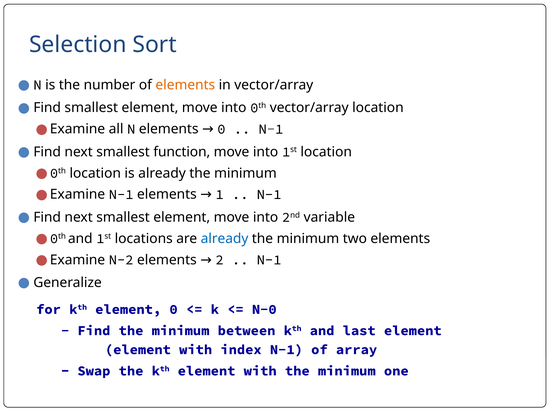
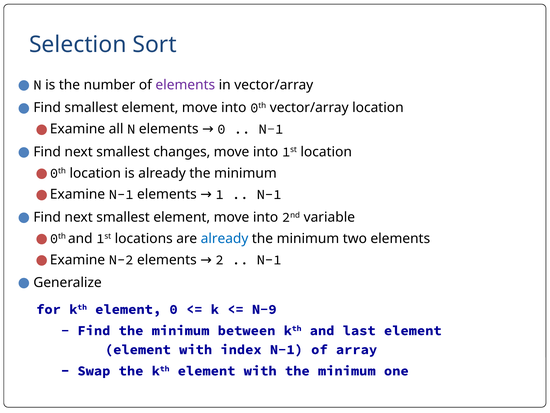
elements colour: orange -> purple (185, 85)
function: function -> changes (182, 152)
N-0: N-0 -> N-9 (264, 309)
